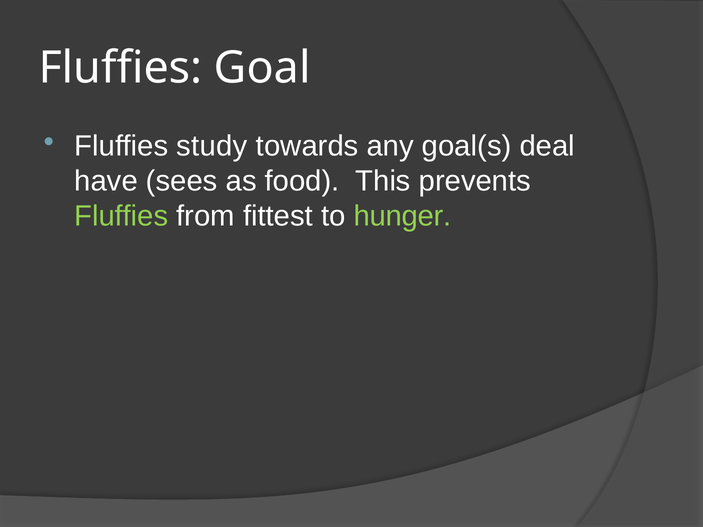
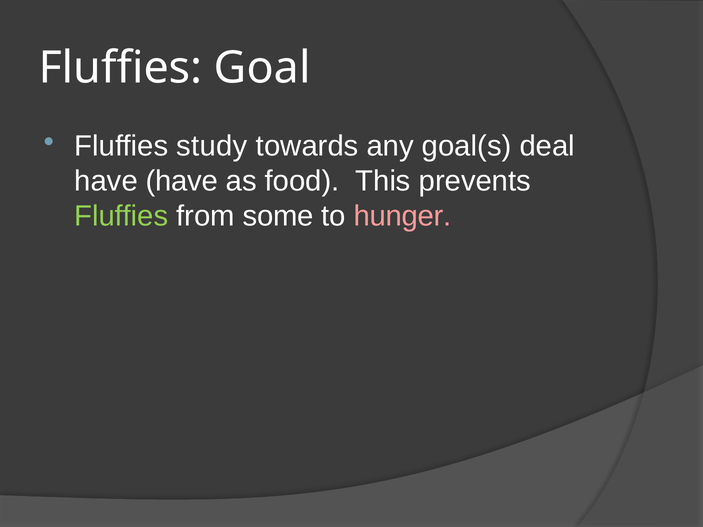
have sees: sees -> have (182, 181)
fittest: fittest -> some (278, 216)
hunger colour: light green -> pink (403, 216)
